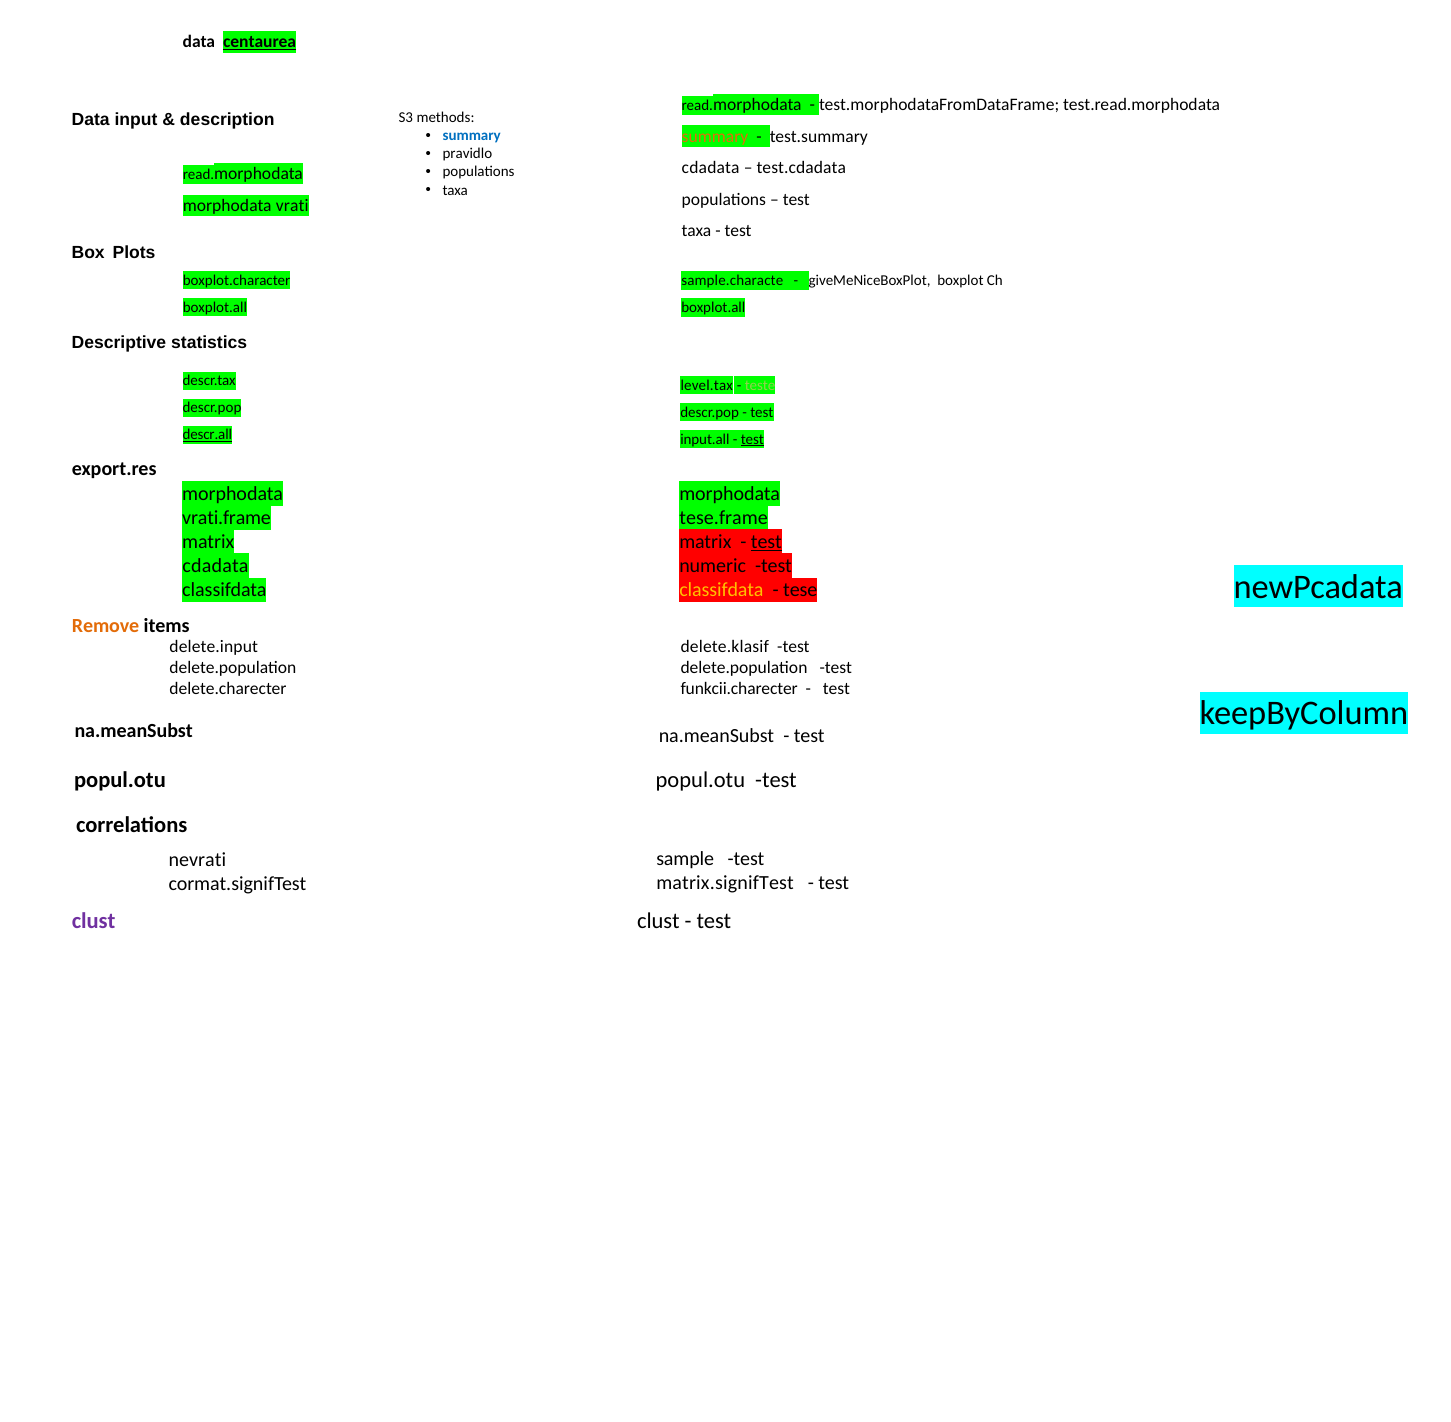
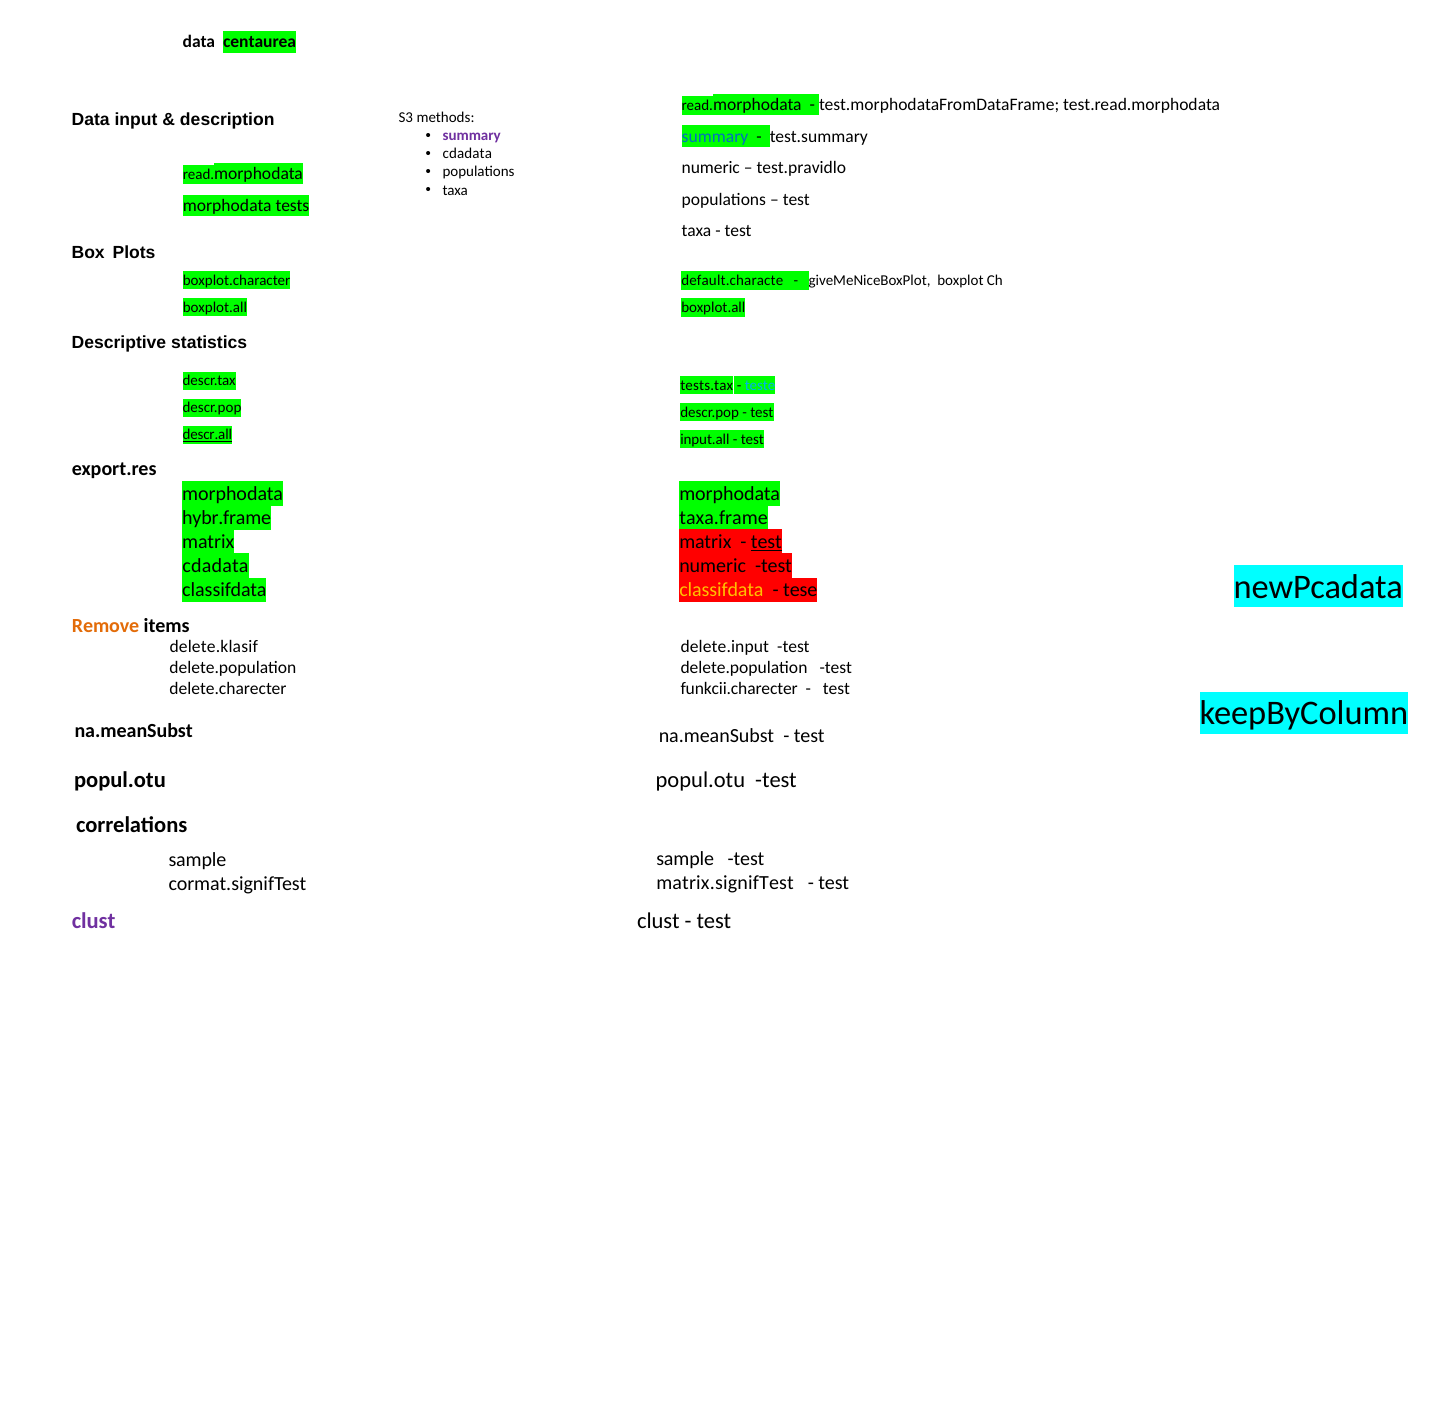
centaurea underline: present -> none (260, 42)
summary colour: blue -> purple (472, 136)
summary colour: orange -> blue (715, 136)
pravidlo: pravidlo -> cdadata (467, 154)
cdadata: cdadata -> numeric (711, 168)
test.cdadata: test.cdadata -> test.pravidlo (801, 168)
vrati: vrati -> tests (292, 205)
sample.characte: sample.characte -> default.characte (732, 281)
level.tax: level.tax -> tests.tax (707, 385)
teste colour: light green -> light blue (760, 385)
test underline: present -> none (752, 439)
vrati.frame: vrati.frame -> hybr.frame (227, 518)
tese.frame: tese.frame -> taxa.frame (724, 518)
delete.input: delete.input -> delete.klasif (214, 647)
delete.klasif: delete.klasif -> delete.input (725, 647)
nevrati: nevrati -> sample (197, 860)
